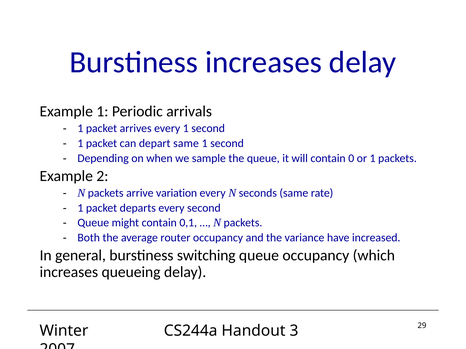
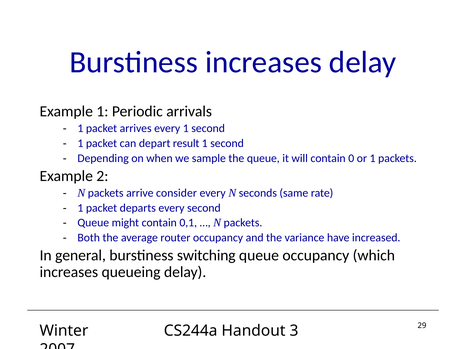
depart same: same -> result (186, 144)
variation: variation -> consider (176, 193)
